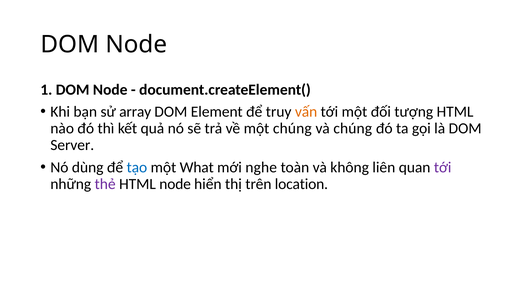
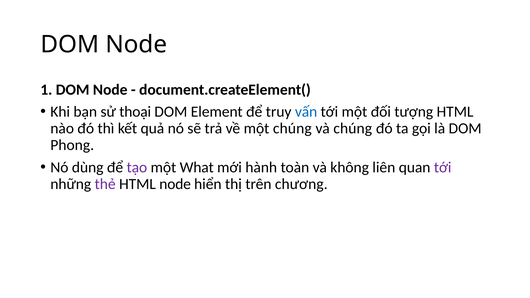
array: array -> thoại (135, 112)
vấn colour: orange -> blue (306, 112)
Server: Server -> Phong (72, 145)
tạo colour: blue -> purple (137, 167)
nghe: nghe -> hành (261, 167)
location: location -> chương (301, 184)
